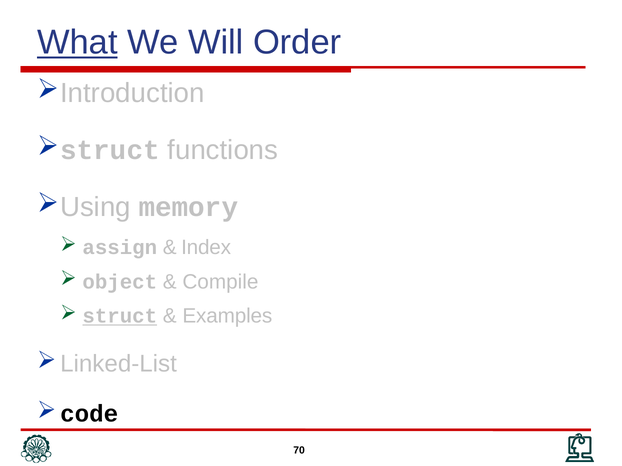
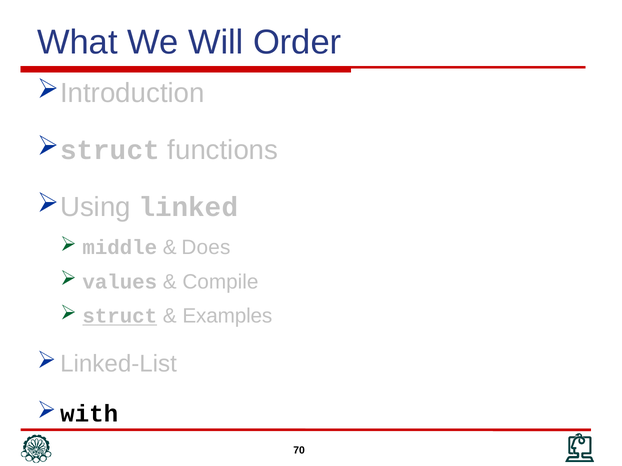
What underline: present -> none (77, 43)
memory: memory -> linked (188, 208)
assign: assign -> middle (120, 248)
Index: Index -> Does (206, 248)
object: object -> values (120, 282)
code: code -> with (89, 414)
